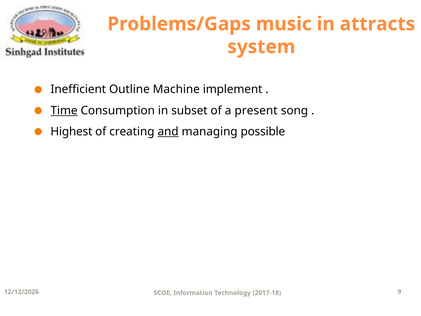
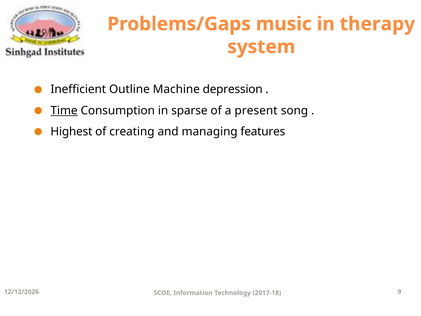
attracts: attracts -> therapy (377, 24)
implement: implement -> depression (233, 89)
subset: subset -> sparse (189, 110)
and underline: present -> none (168, 131)
possible: possible -> features (263, 131)
